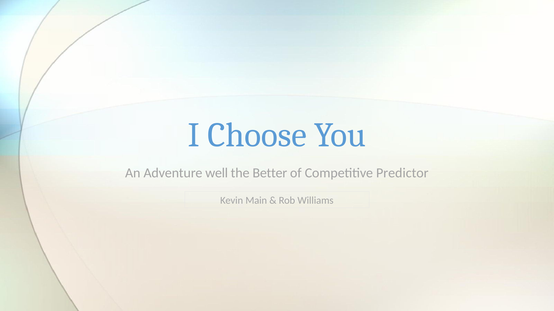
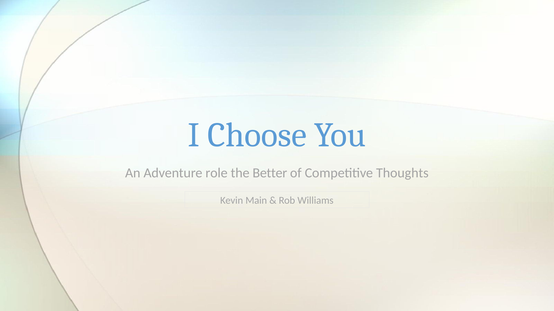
well: well -> role (217, 173)
Predictor: Predictor -> Thoughts (402, 173)
